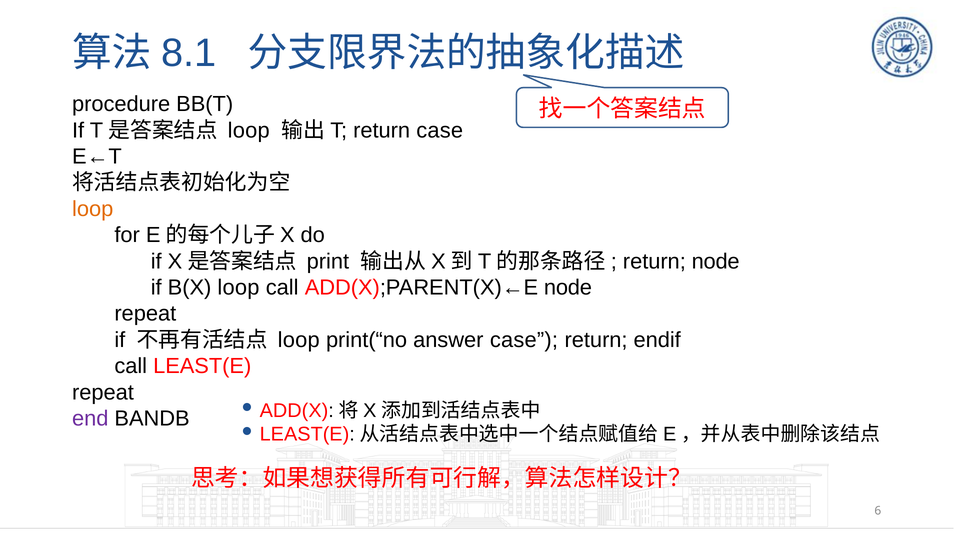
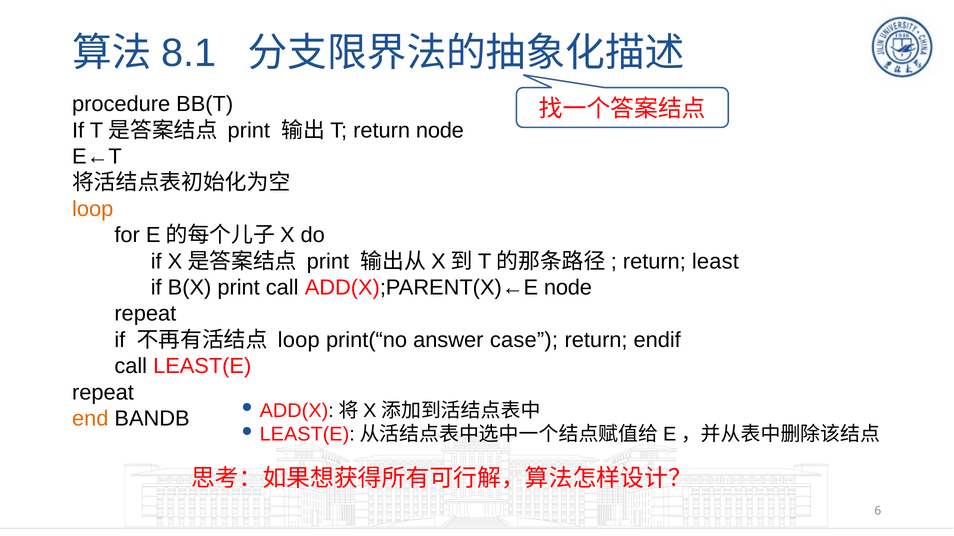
loop: loop -> print (249, 131)
return case: case -> node (440, 131)
return node: node -> least (715, 262)
B(X loop: loop -> print (239, 288)
end colour: purple -> orange (90, 419)
